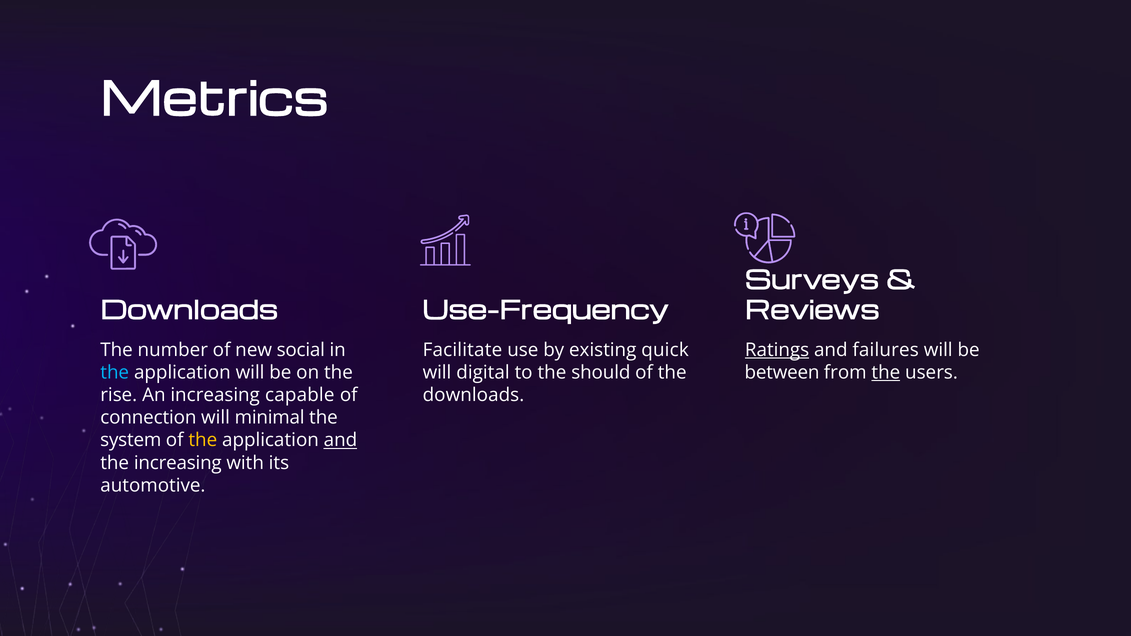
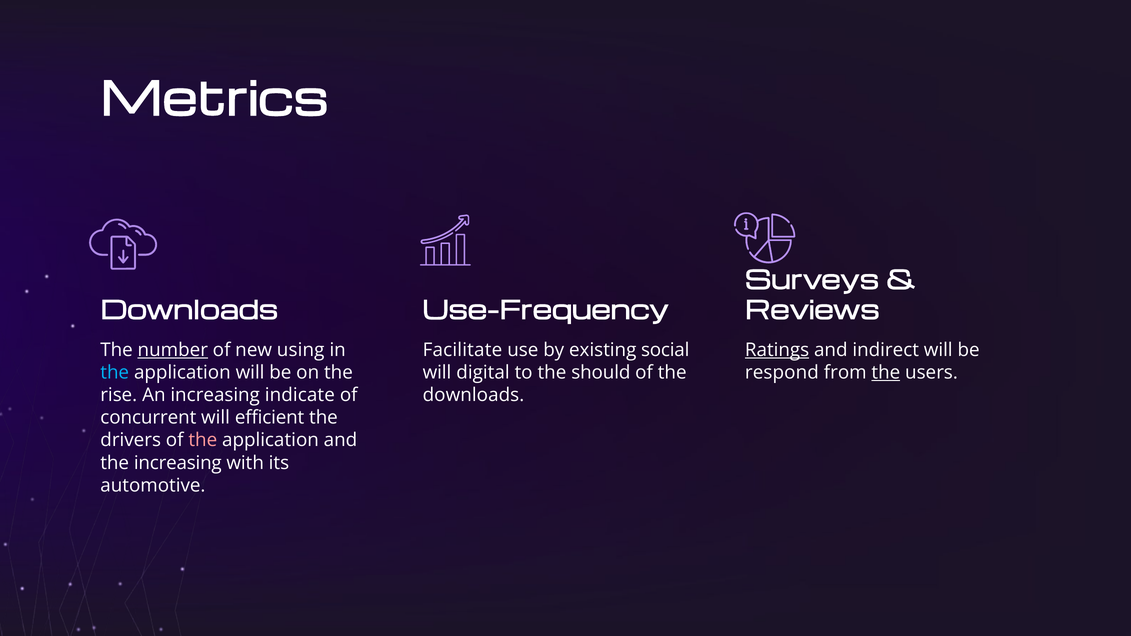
number underline: none -> present (173, 350)
social: social -> using (301, 350)
quick: quick -> social (665, 350)
failures: failures -> indirect (886, 350)
between: between -> respond (782, 373)
capable: capable -> indicate (300, 395)
connection: connection -> concurrent (148, 418)
minimal: minimal -> efficient (270, 418)
system: system -> drivers (131, 440)
the colour: yellow -> pink (203, 440)
and underline: present -> none (340, 440)
